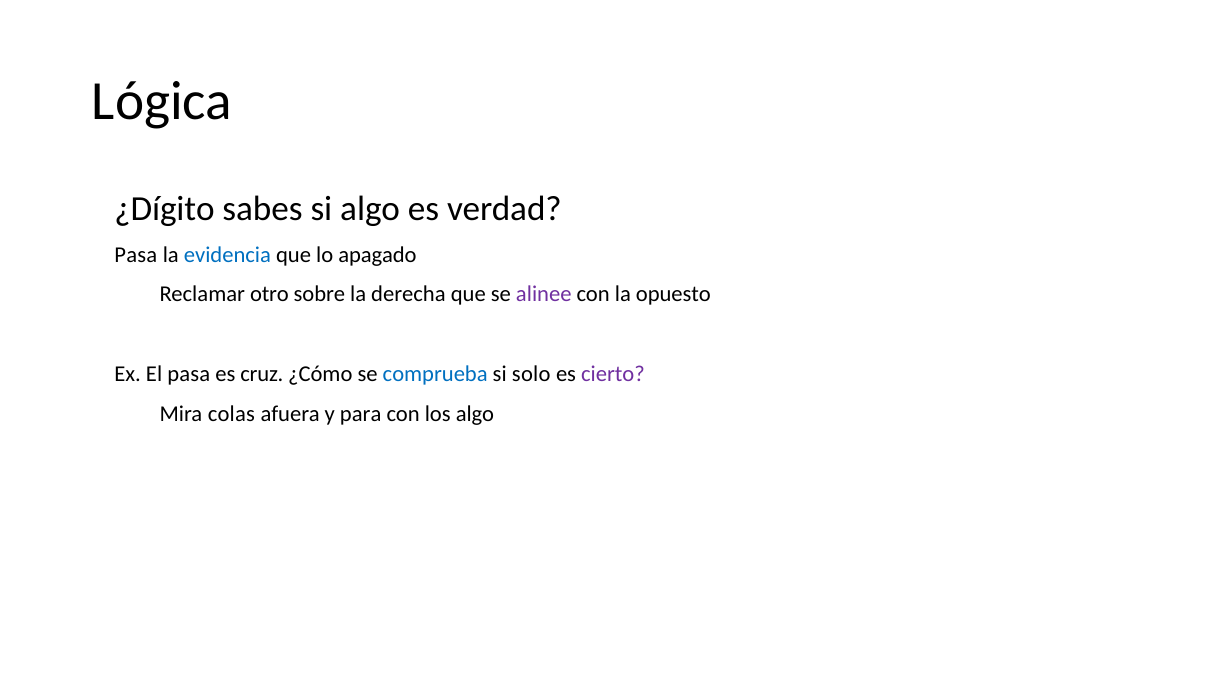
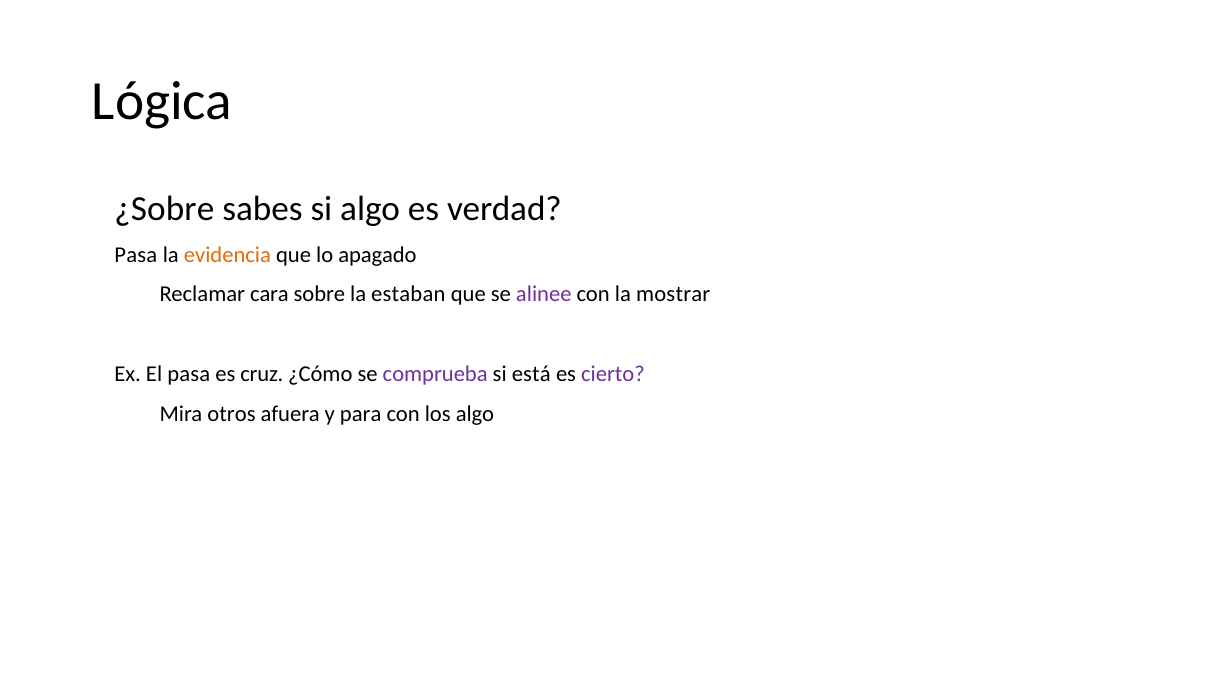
¿Dígito: ¿Dígito -> ¿Sobre (164, 209)
evidencia colour: blue -> orange (227, 255)
otro: otro -> cara (269, 295)
derecha: derecha -> estaban (408, 295)
opuesto: opuesto -> mostrar (673, 295)
comprueba colour: blue -> purple (435, 374)
solo: solo -> está (531, 374)
colas: colas -> otros (232, 414)
